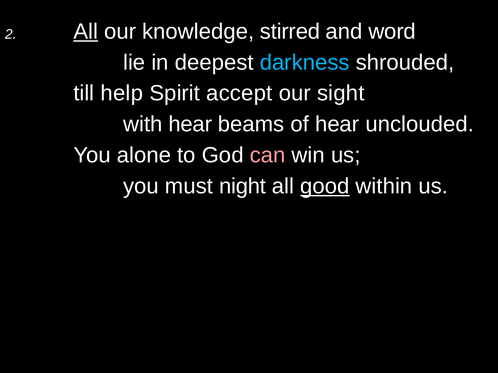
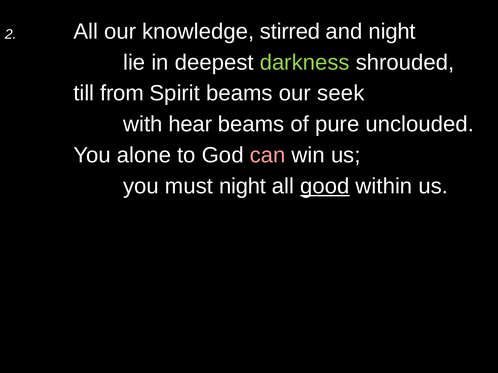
All underline: present -> none (86, 31)
and word: word -> night (392, 31)
darkness colour: light blue -> light green (305, 62)
help: help -> from (122, 93)
Spirit accept: accept -> beams (239, 93)
sight: sight -> seek (341, 93)
of hear: hear -> pure (337, 124)
